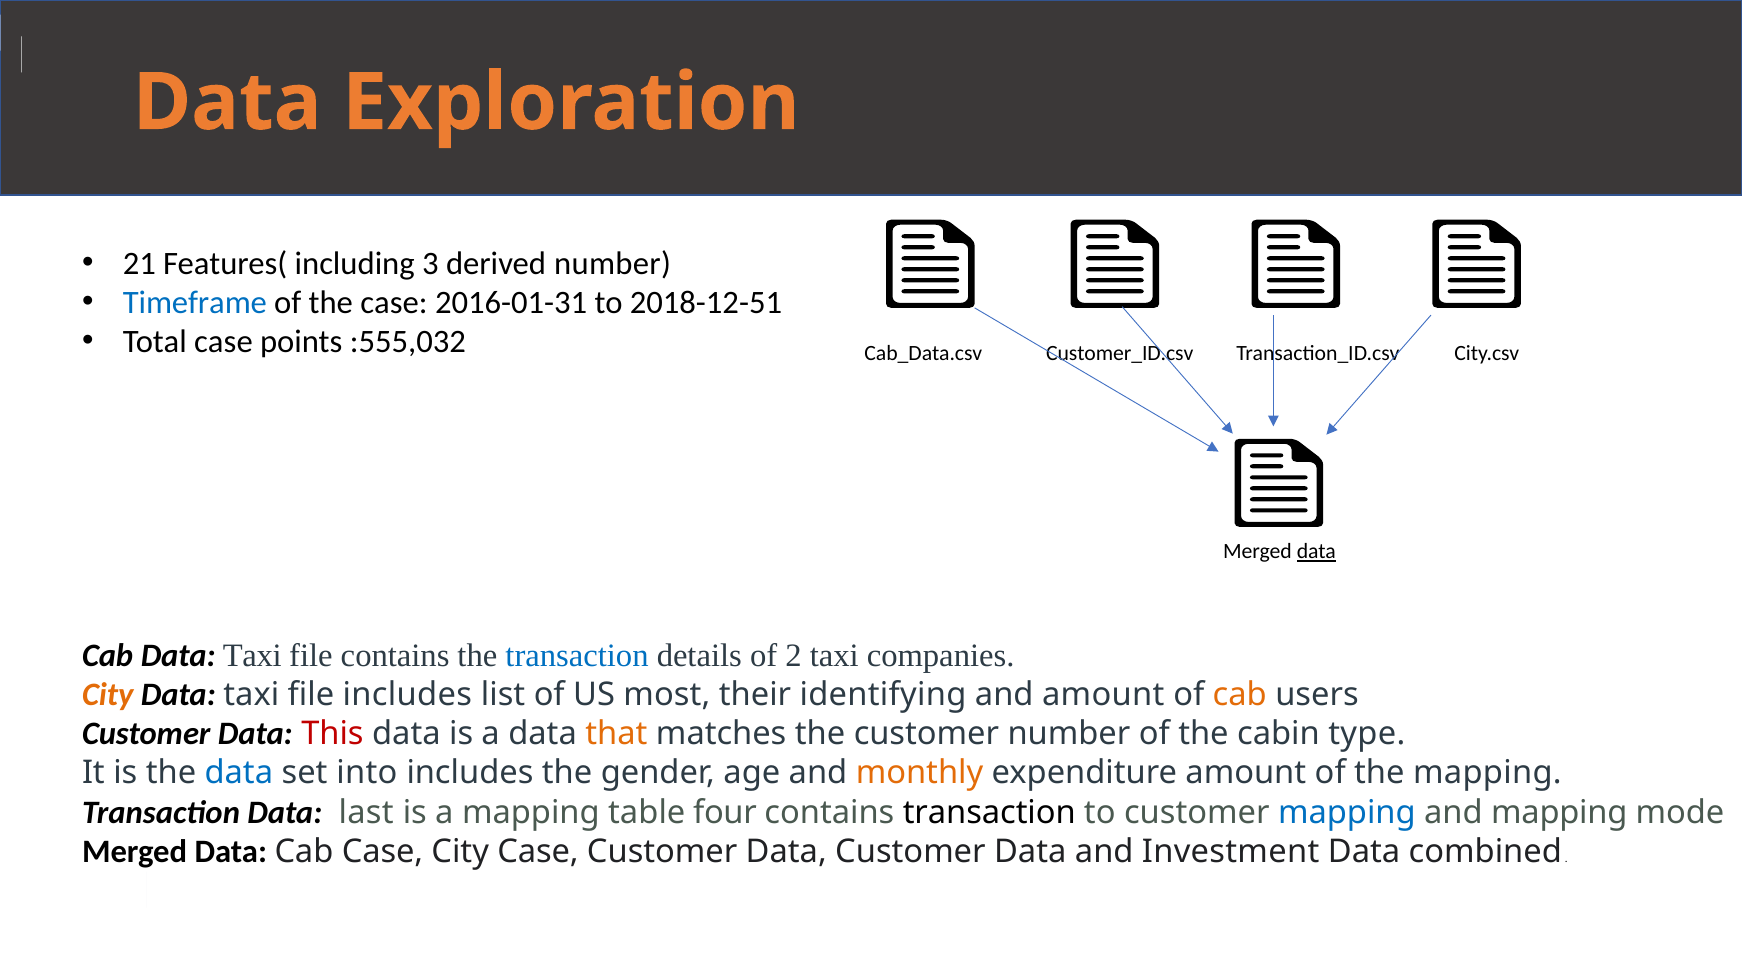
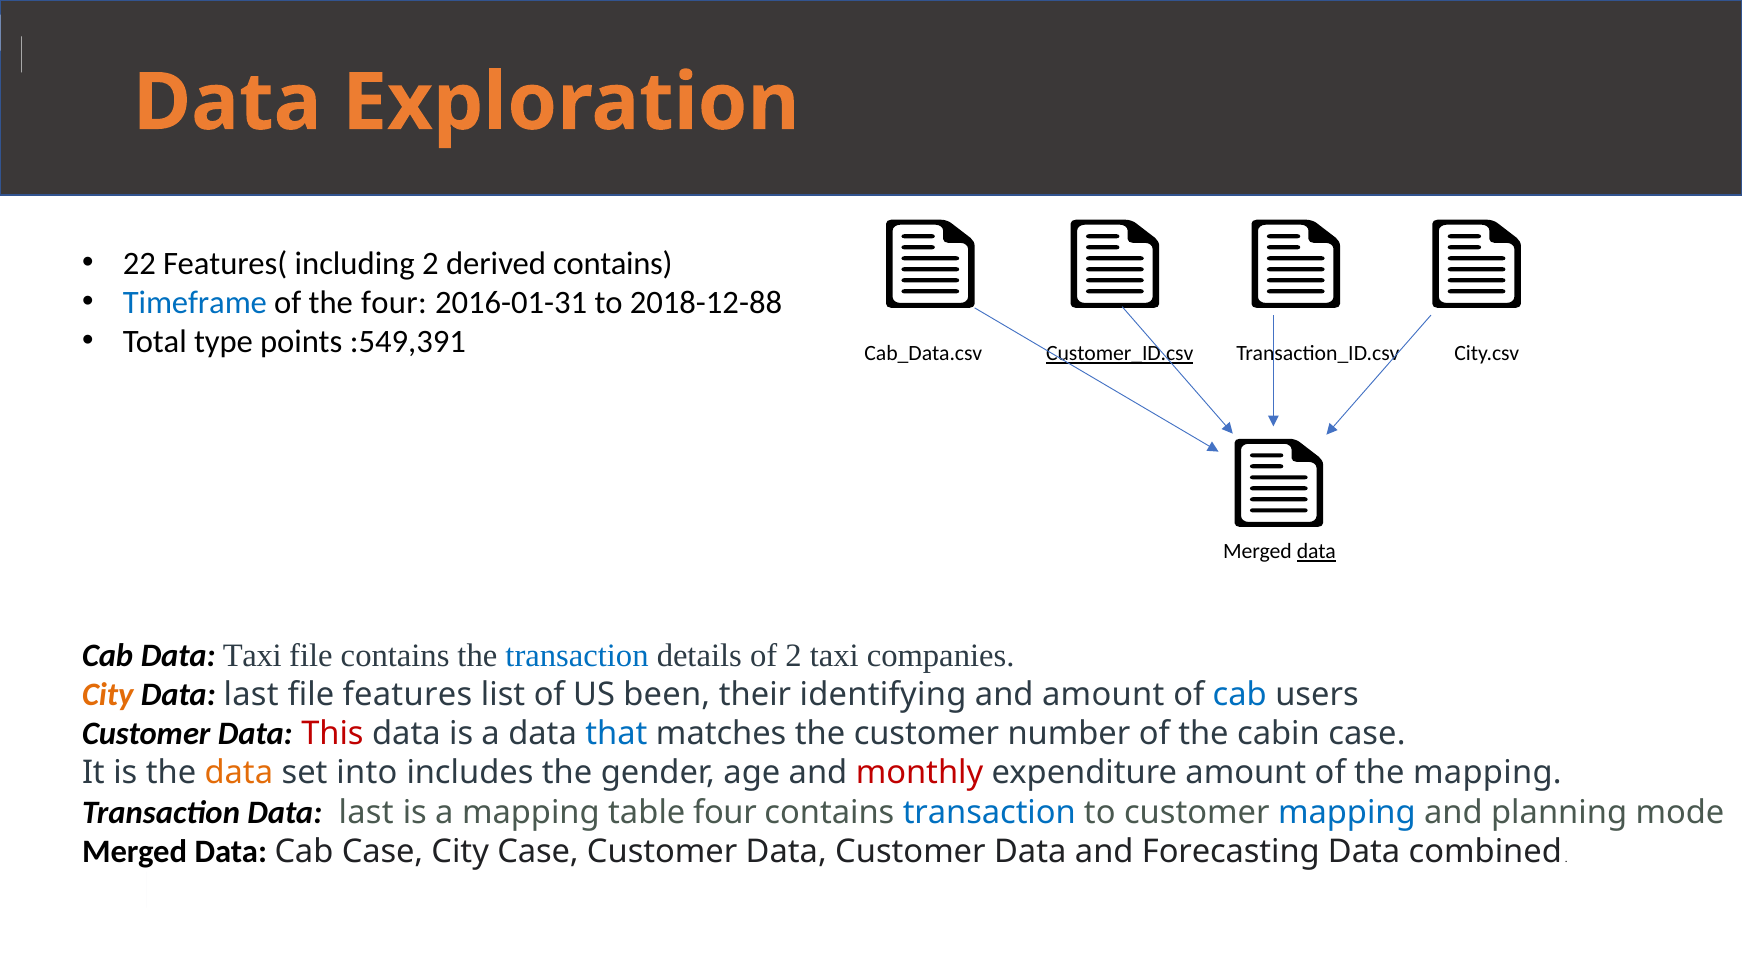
21: 21 -> 22 (139, 263)
including 3: 3 -> 2 (430, 263)
derived number: number -> contains (613, 263)
the case: case -> four (394, 303)
2018-12-51: 2018-12-51 -> 2018-12-88 (706, 303)
Total case: case -> type (224, 342)
:555,032: :555,032 -> :549,391 (408, 342)
Customer_ID.csv underline: none -> present (1120, 353)
taxi: taxi -> last (251, 695)
file includes: includes -> features (407, 695)
most: most -> been (667, 695)
cab colour: orange -> blue (1240, 695)
that colour: orange -> blue (616, 734)
cabin type: type -> case (1367, 734)
data colour: blue -> orange (239, 773)
monthly colour: orange -> red (920, 773)
transaction colour: black -> blue (989, 812)
and mapping: mapping -> planning (1559, 812)
Investment: Investment -> Forecasting (1231, 851)
